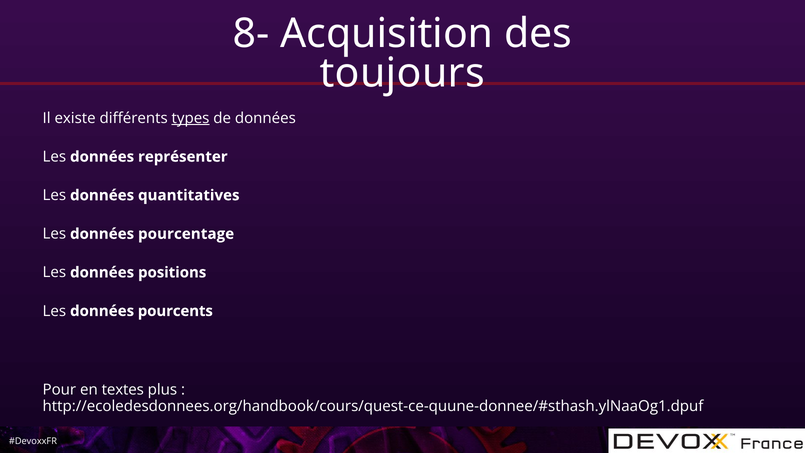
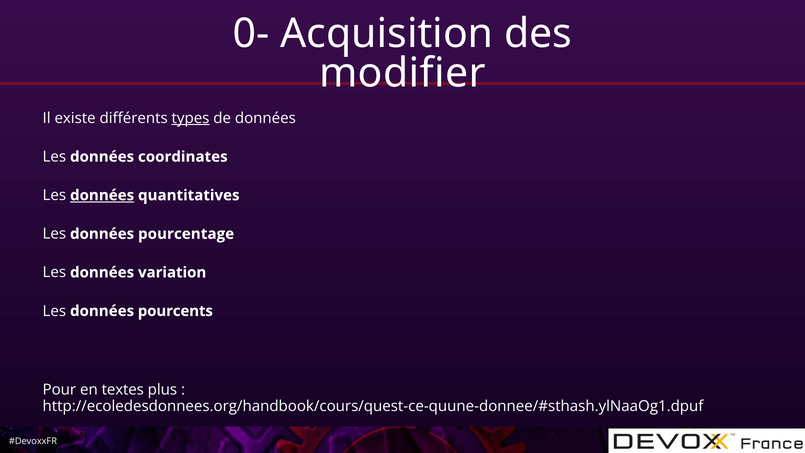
8-: 8- -> 0- (251, 34)
toujours: toujours -> modifier (402, 73)
représenter: représenter -> coordinates (183, 157)
données underline: none -> present (102, 195)
positions: positions -> variation (172, 272)
